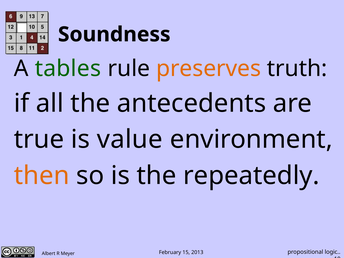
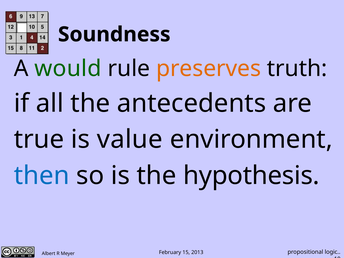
tables: tables -> would (68, 69)
then colour: orange -> blue (42, 176)
repeatedly: repeatedly -> hypothesis (251, 176)
